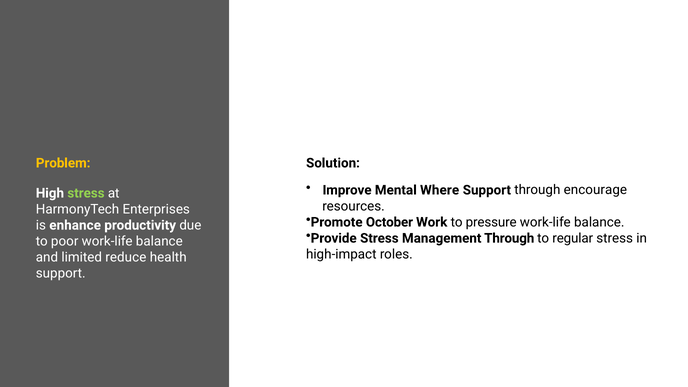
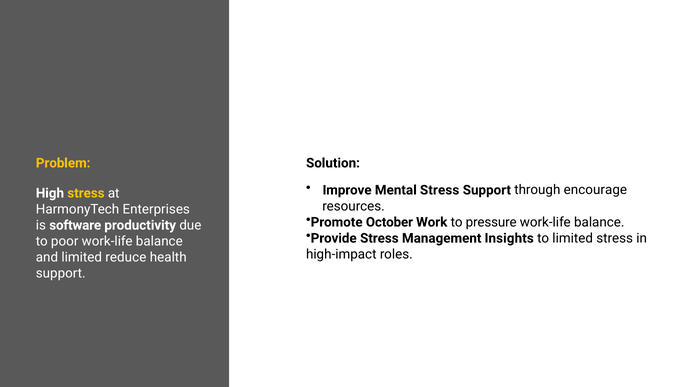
Mental Where: Where -> Stress (440, 190)
stress colour: light green -> yellow (86, 193)
enhance: enhance -> software (75, 225)
Management Through: Through -> Insights (509, 238)
to regular: regular -> limited (573, 238)
